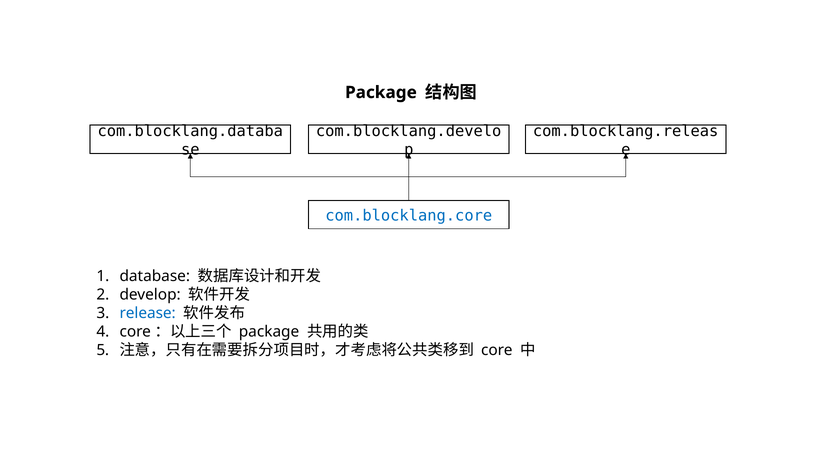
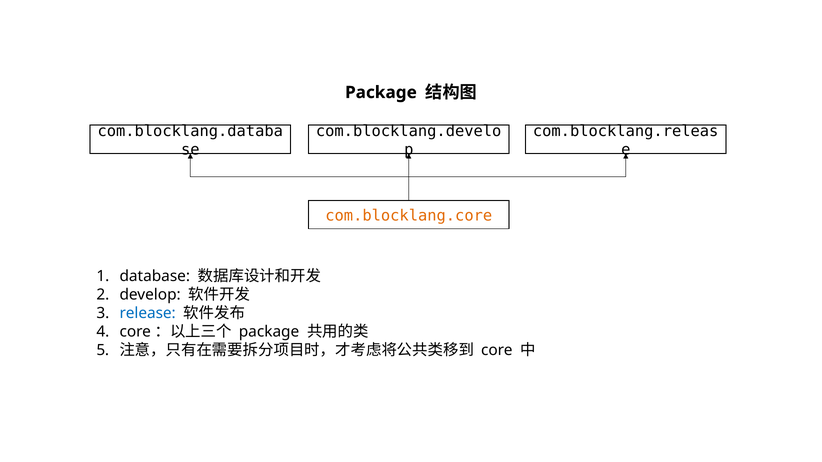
com.blocklang.core colour: blue -> orange (409, 216)
